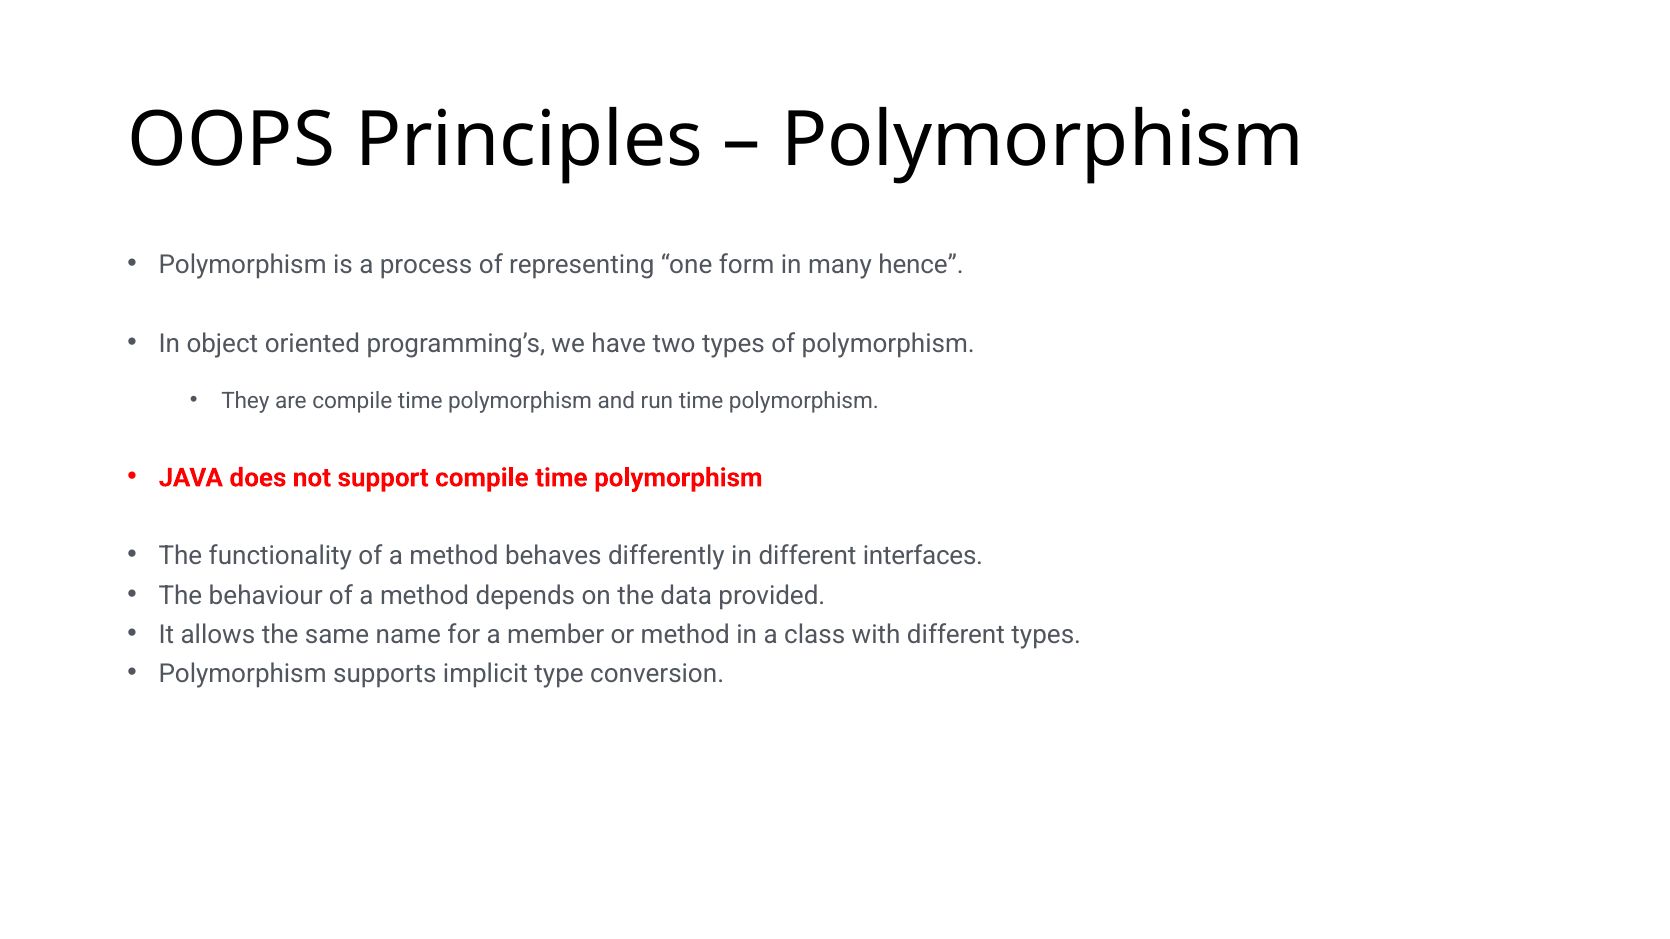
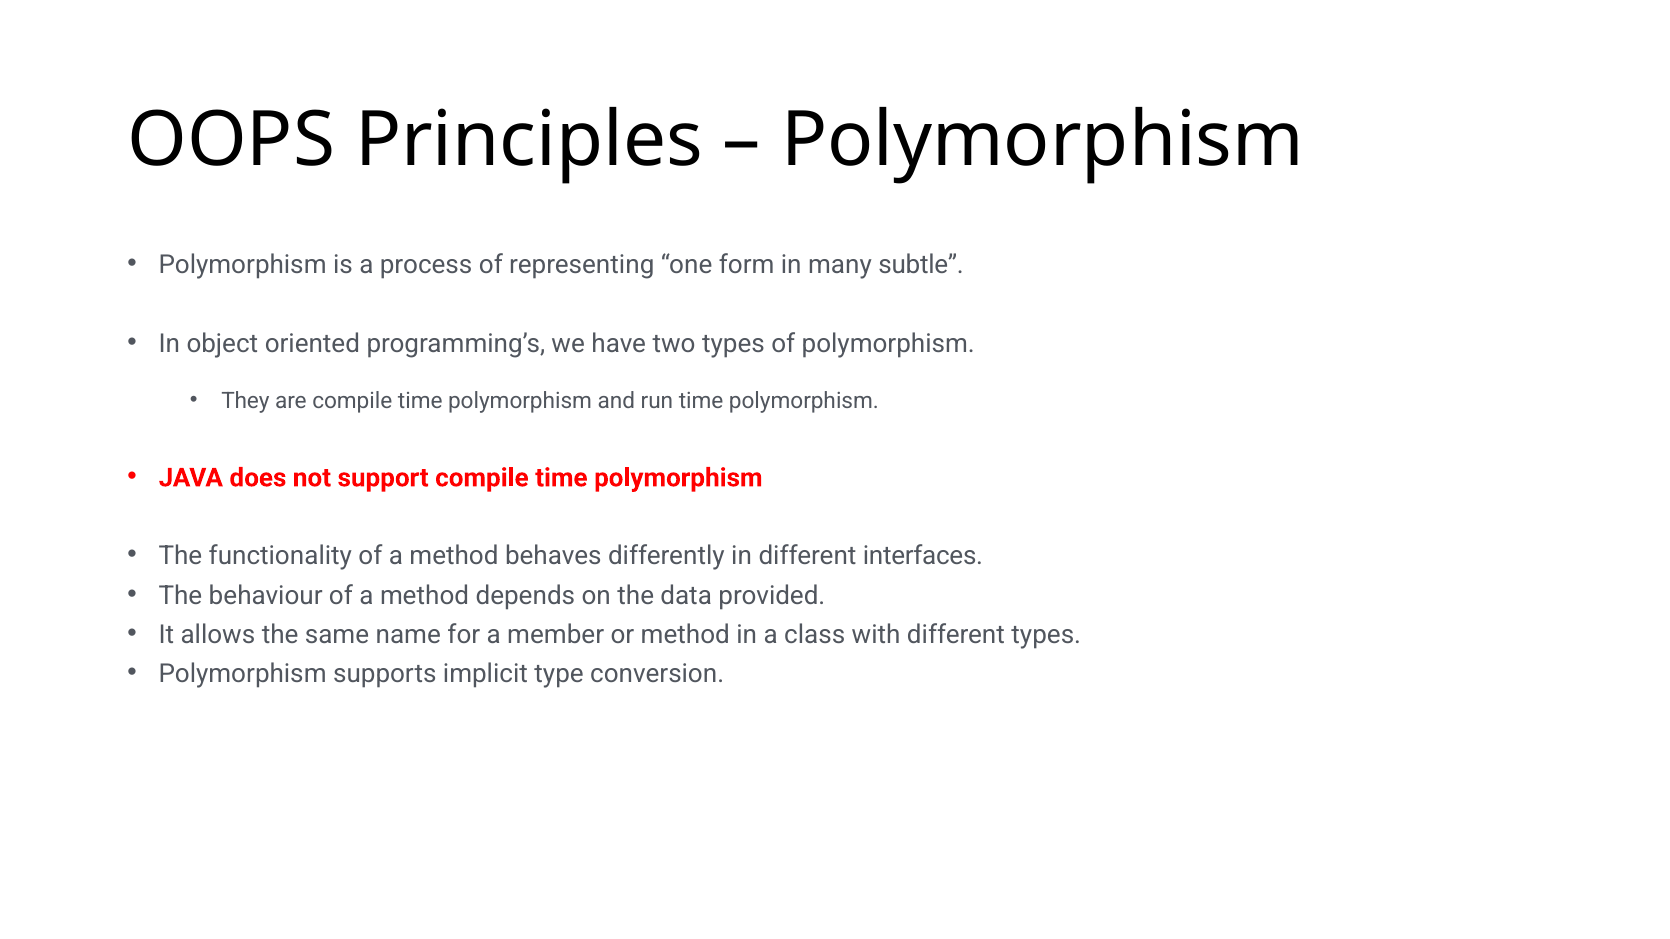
hence: hence -> subtle (921, 265)
